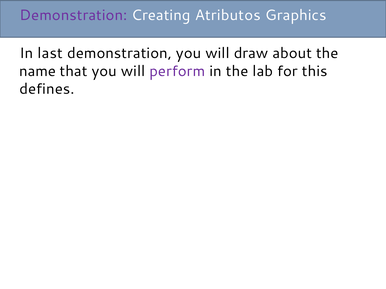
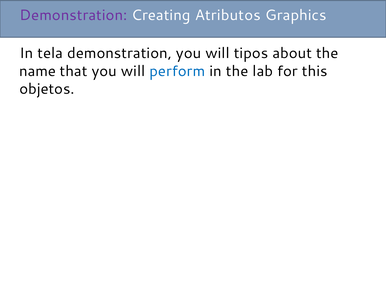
last: last -> tela (50, 53)
draw: draw -> tipos (251, 53)
perform colour: purple -> blue (177, 71)
defines: defines -> objetos (47, 89)
